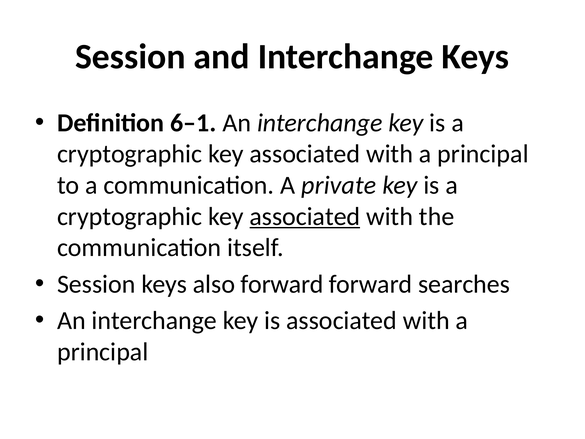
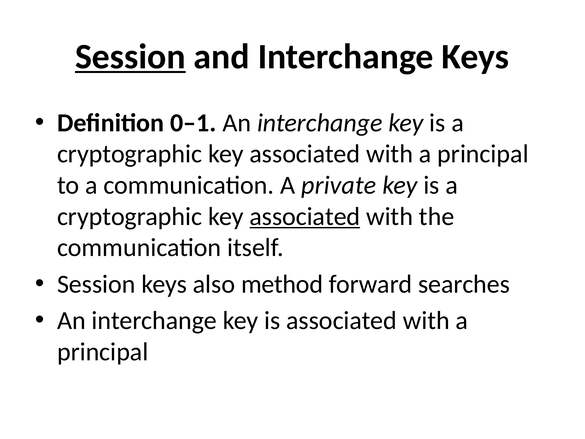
Session underline: none -> present (130, 57)
6–1: 6–1 -> 0–1 (193, 123)
also forward: forward -> method (282, 284)
